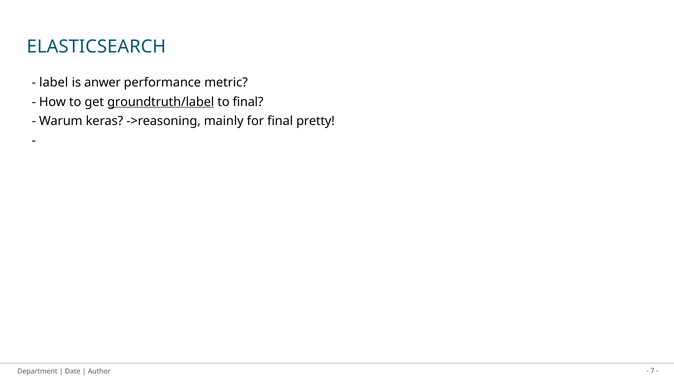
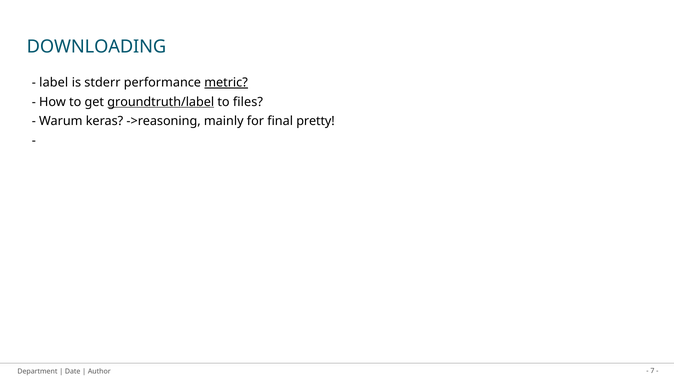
ELASTICSEARCH: ELASTICSEARCH -> DOWNLOADING (96, 47)
anwer: anwer -> stderr (102, 83)
metric underline: none -> present (226, 83)
to final: final -> files (248, 102)
